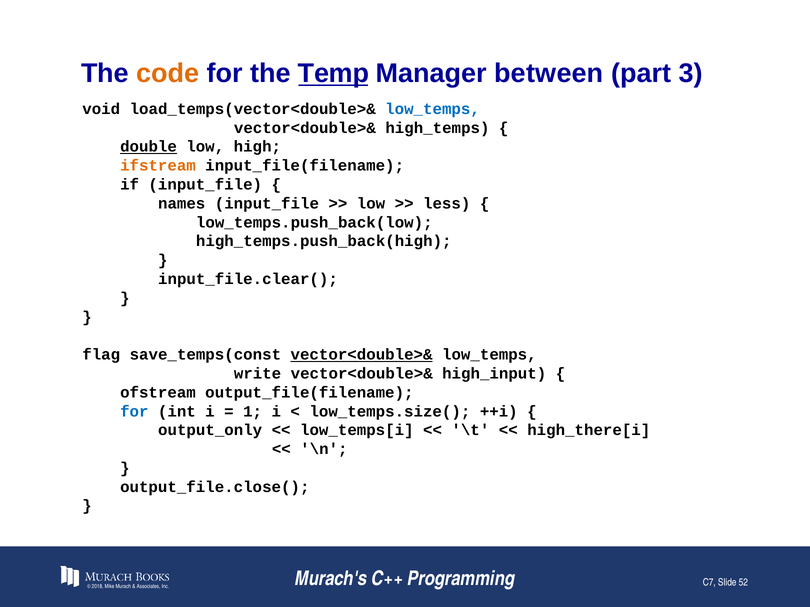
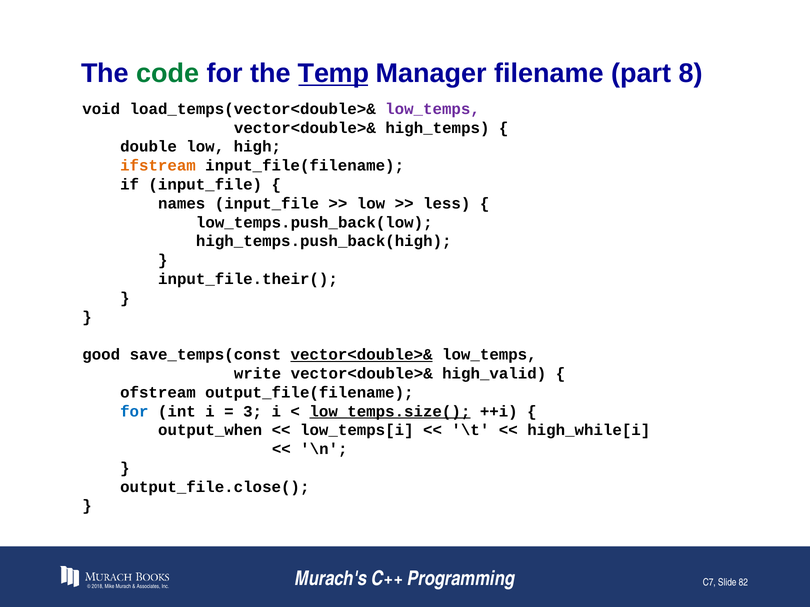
code colour: orange -> green (168, 74)
between: between -> filename (549, 74)
3: 3 -> 8 (691, 74)
low_temps colour: blue -> purple (433, 109)
double underline: present -> none (149, 147)
input_file.clear(: input_file.clear( -> input_file.their( (248, 279)
flag: flag -> good (101, 355)
high_input: high_input -> high_valid (494, 374)
1: 1 -> 3 (253, 412)
low_temps.size( underline: none -> present (390, 412)
output_only: output_only -> output_when (210, 431)
high_there[i: high_there[i -> high_while[i (589, 431)
52: 52 -> 82 (743, 583)
